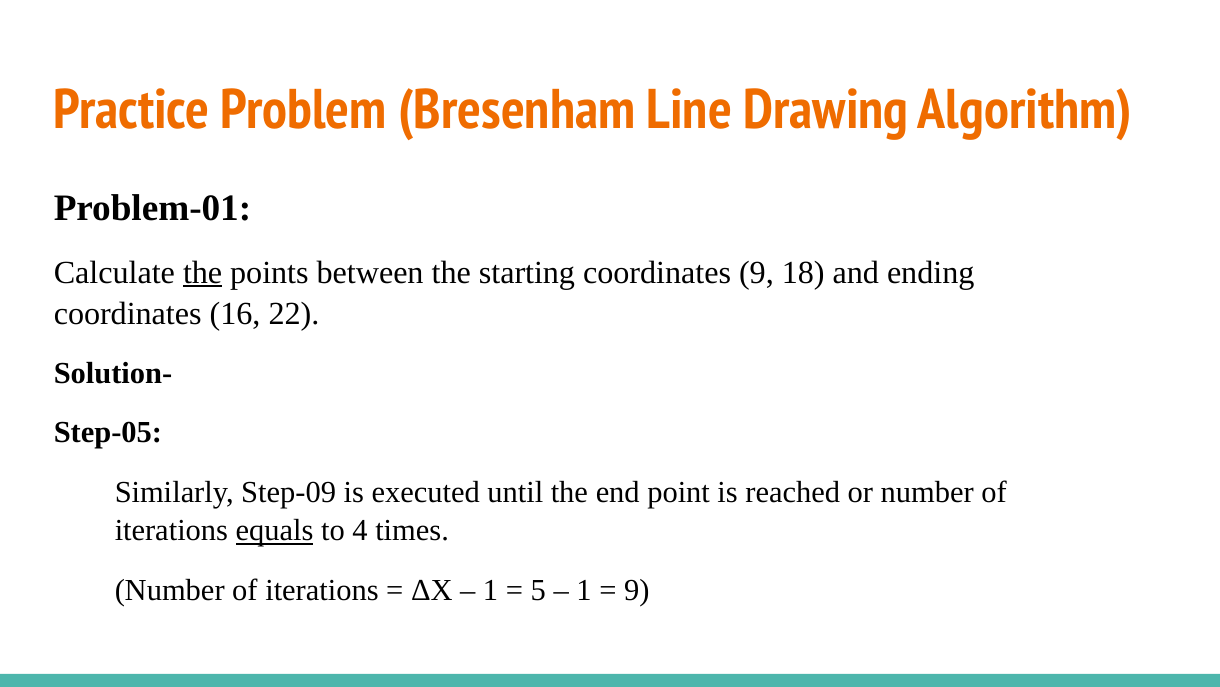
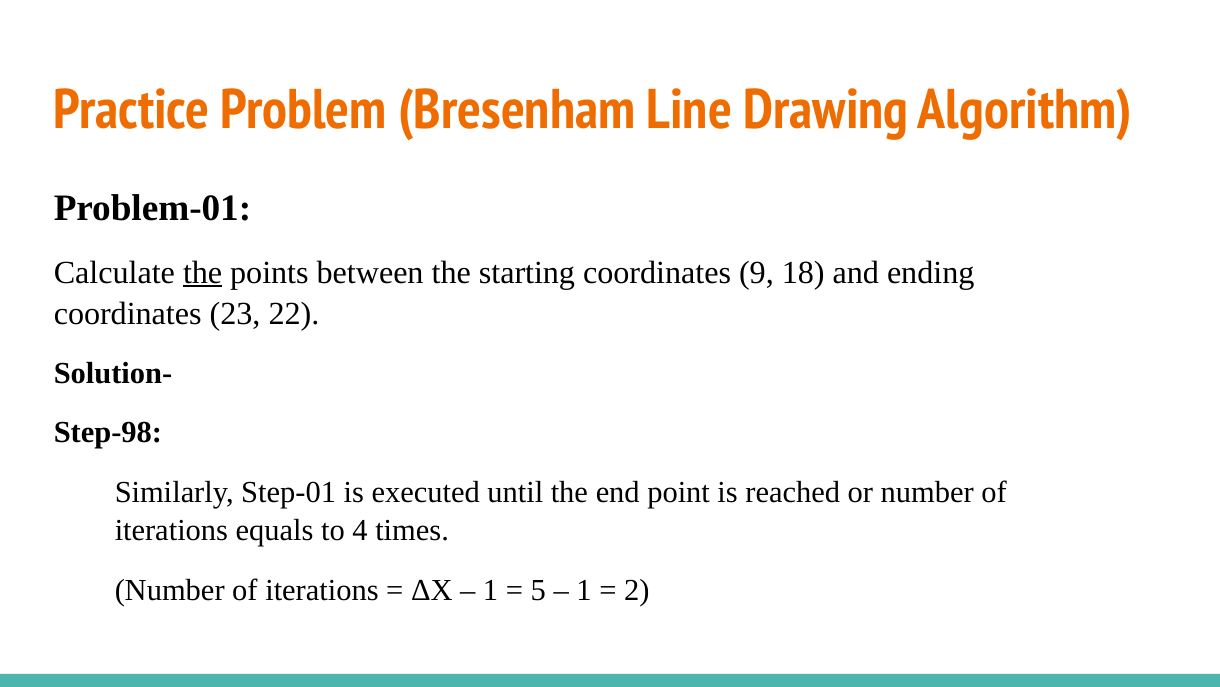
16: 16 -> 23 (235, 313)
Step-05: Step-05 -> Step-98 (108, 432)
Step-09: Step-09 -> Step-01 (289, 492)
equals underline: present -> none (275, 530)
9: 9 -> 2 (637, 589)
